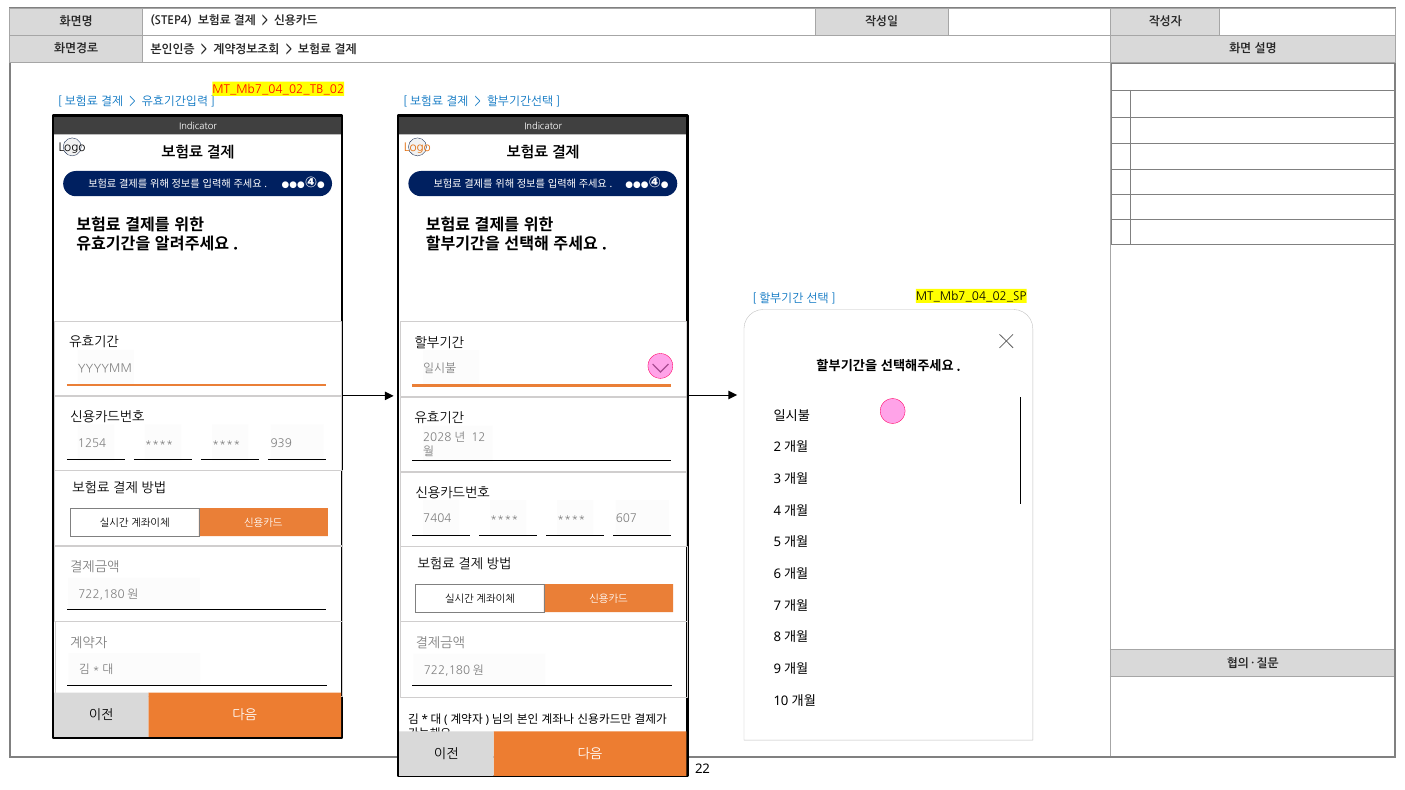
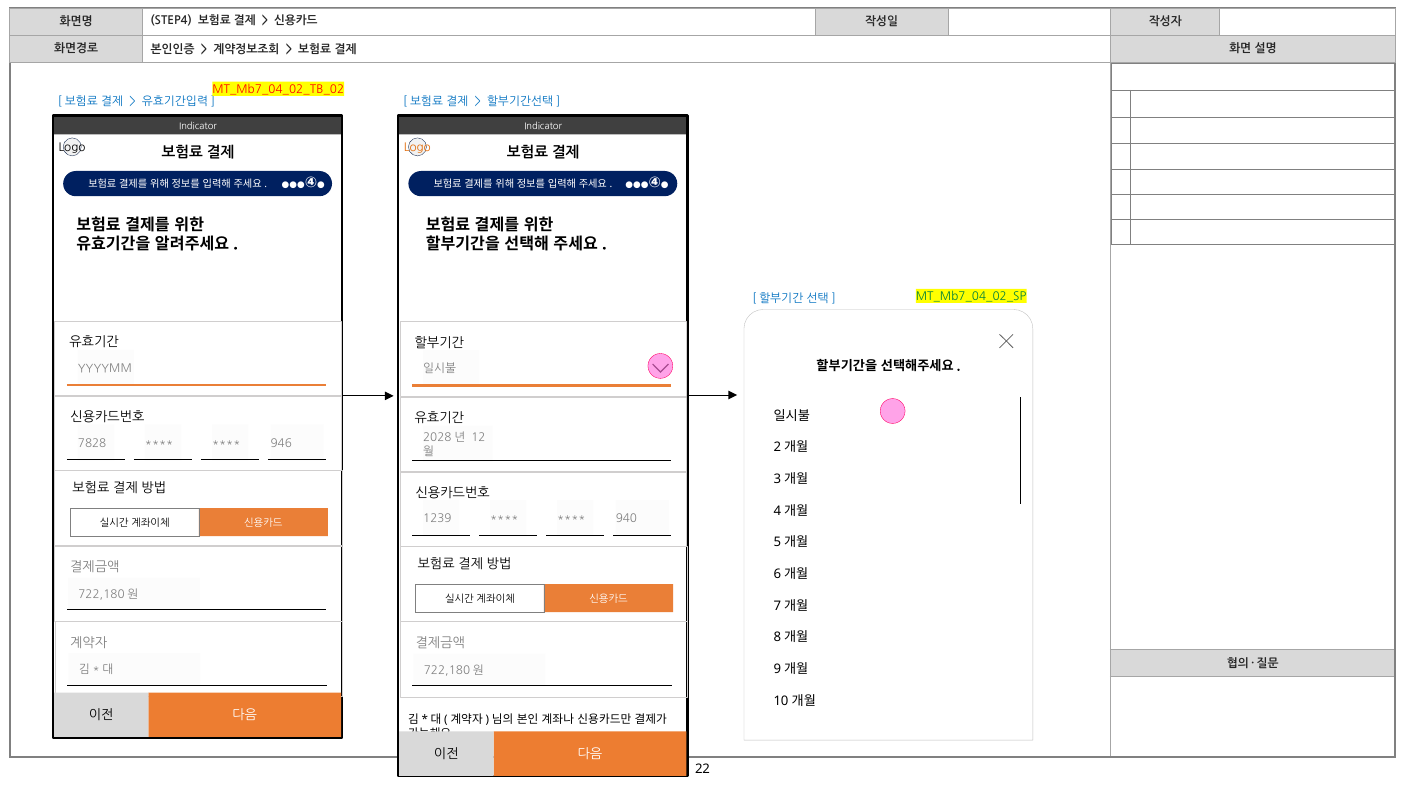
MT_Mb7_04_02_SP colour: black -> green (971, 297)
1254: 1254 -> 7828 (92, 443)
939: 939 -> 946 (281, 443)
7404: 7404 -> 1239 (437, 519)
607: 607 -> 940 (626, 519)
